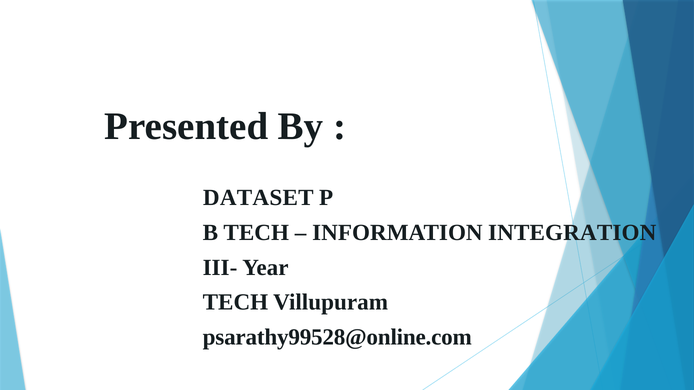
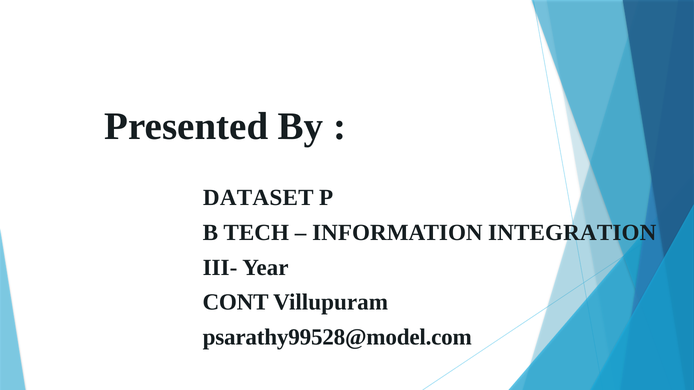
TECH: TECH -> CONT (236, 303)
psarathy99528@online.com: psarathy99528@online.com -> psarathy99528@model.com (337, 338)
